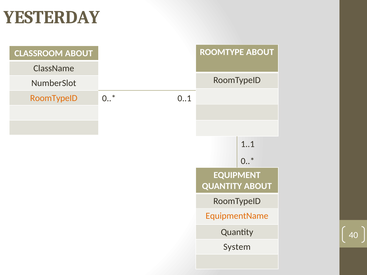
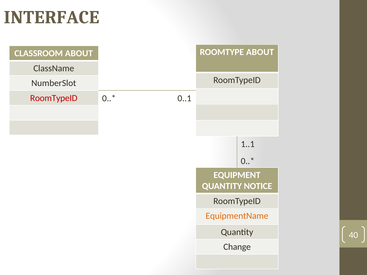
YESTERDAY: YESTERDAY -> INTERFACE (52, 17)
RoomTypeID colour: orange -> red (54, 98)
QUANTITY ABOUT: ABOUT -> NOTICE (258, 186)
System: System -> Change (237, 247)
